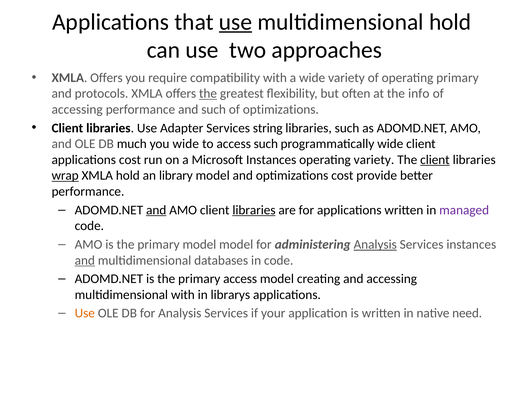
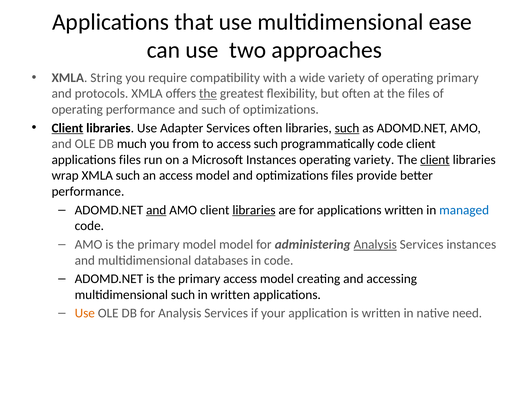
use underline: present -> none (235, 22)
multidimensional hold: hold -> ease (450, 22)
Offers: Offers -> String (106, 78)
the info: info -> files (419, 94)
accessing: accessing -> operating (77, 109)
Client underline: none -> present (67, 128)
Services string: string -> often (268, 128)
such underline: none -> present (347, 128)
you wide: wide -> from (186, 144)
programmatically wide: wide -> code (390, 144)
applications cost: cost -> files (130, 160)
wrap underline: present -> none (65, 175)
XMLA hold: hold -> such (128, 175)
an library: library -> access (176, 175)
optimizations cost: cost -> files (342, 175)
managed colour: purple -> blue (464, 210)
and underline: present -> none (85, 260)
multidimensional with: with -> such (183, 295)
in librarys: librarys -> written (230, 295)
